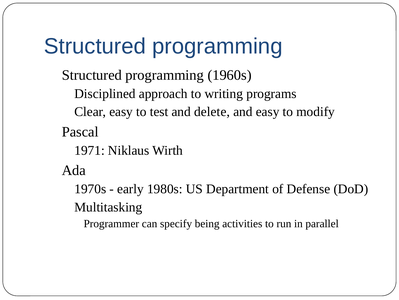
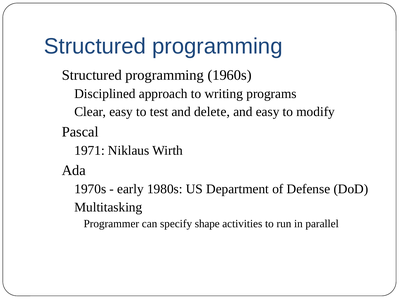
being: being -> shape (207, 223)
